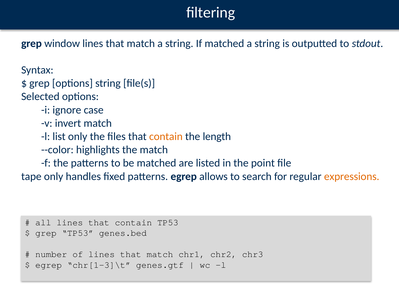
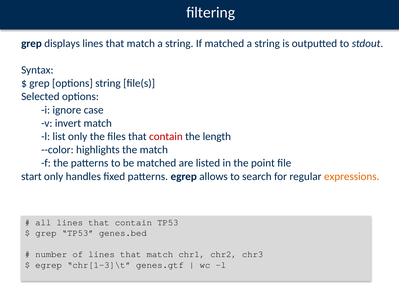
window: window -> displays (62, 43)
contain colour: orange -> red (166, 137)
tape: tape -> start (31, 177)
